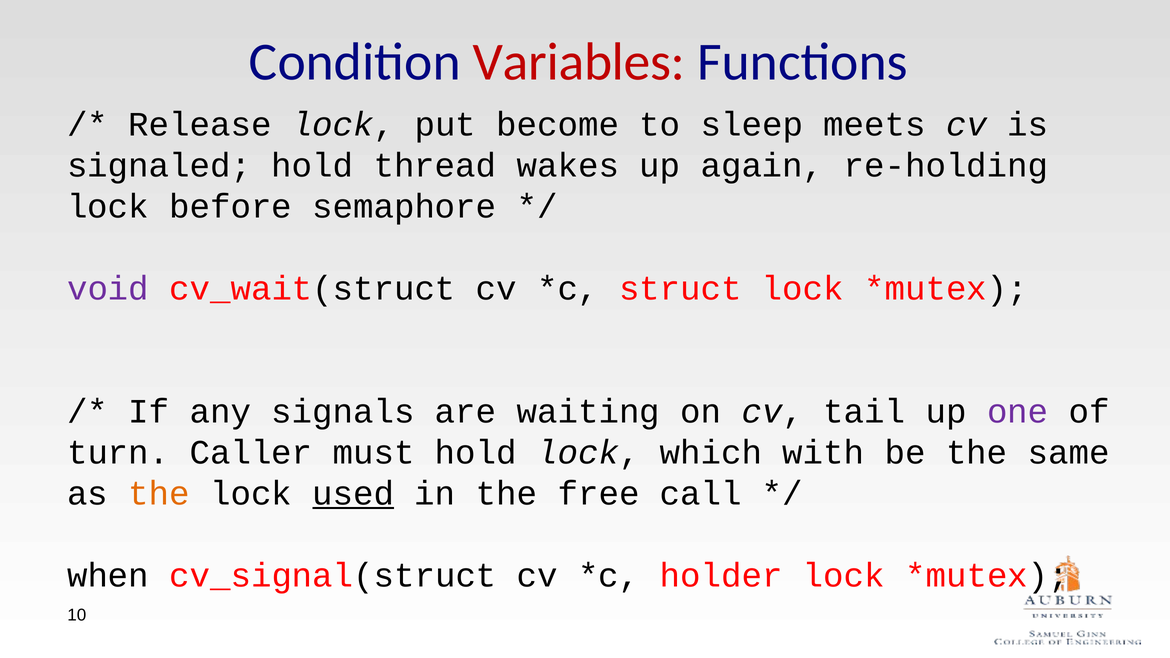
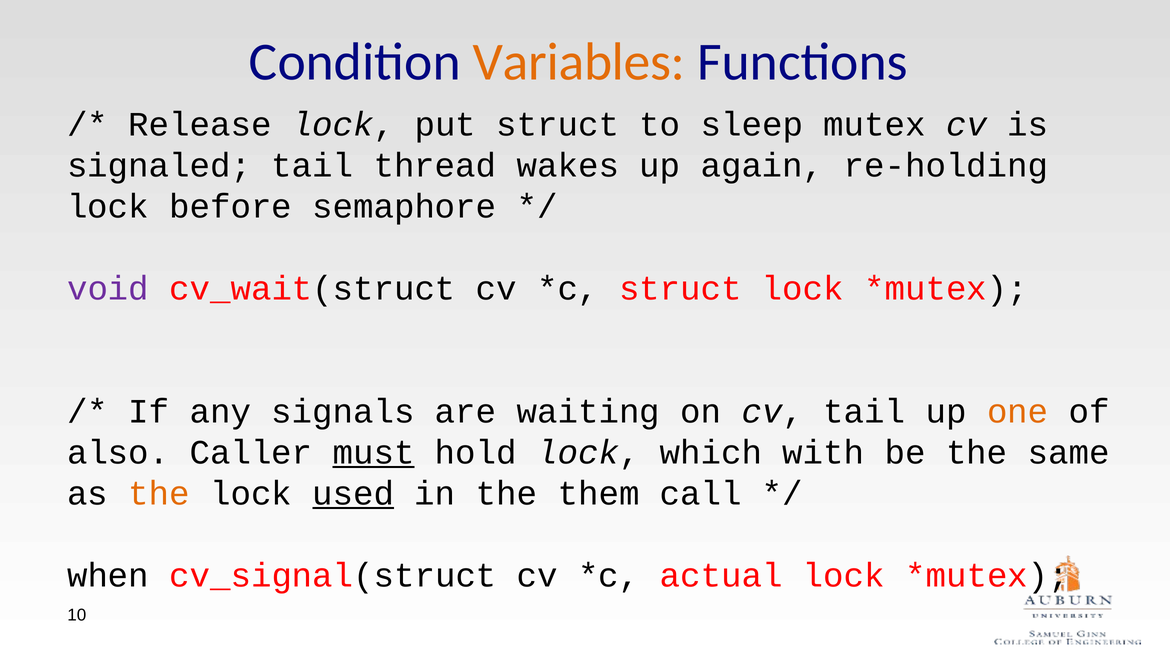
Variables colour: red -> orange (579, 62)
put become: become -> struct (558, 125)
meets: meets -> mutex (875, 125)
signaled hold: hold -> tail (312, 166)
one colour: purple -> orange (1018, 411)
turn: turn -> also (118, 452)
must underline: none -> present (374, 452)
free: free -> them (599, 493)
holder: holder -> actual (721, 575)
